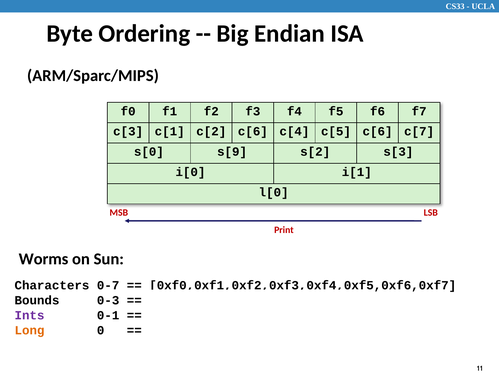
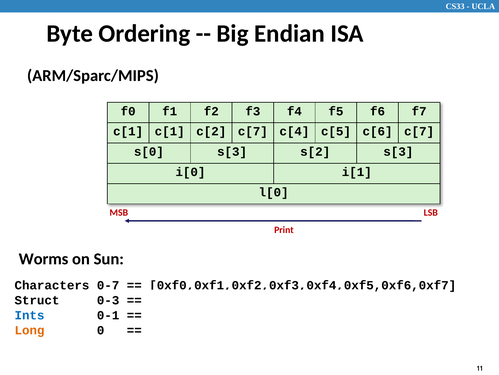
c[3: c[3 -> c[1 (128, 131)
c[2 c[6: c[6 -> c[7 (253, 131)
s[0 s[9: s[9 -> s[3 (232, 151)
Bounds: Bounds -> Struct (37, 300)
Ints colour: purple -> blue (30, 315)
